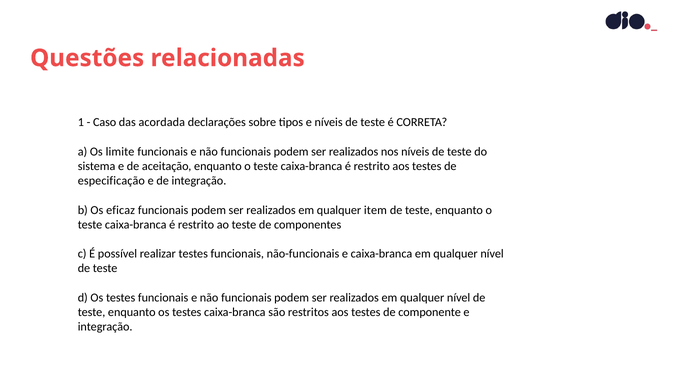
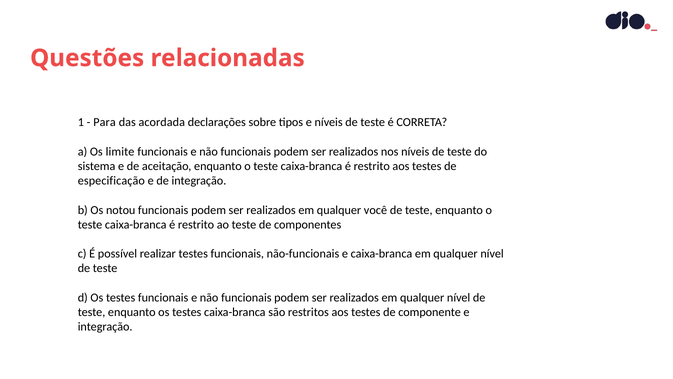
Caso: Caso -> Para (105, 122)
eficaz: eficaz -> notou (121, 210)
item: item -> você (375, 210)
